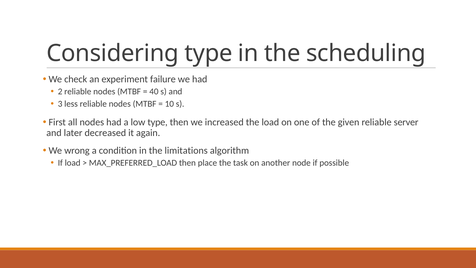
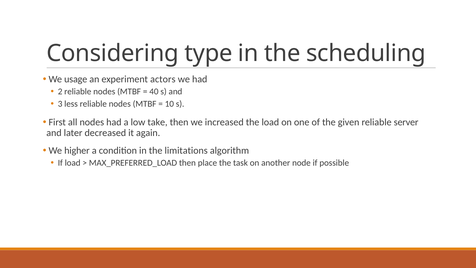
check: check -> usage (76, 79)
failure: failure -> actors (163, 79)
low type: type -> take (158, 122)
wrong: wrong -> higher (77, 150)
